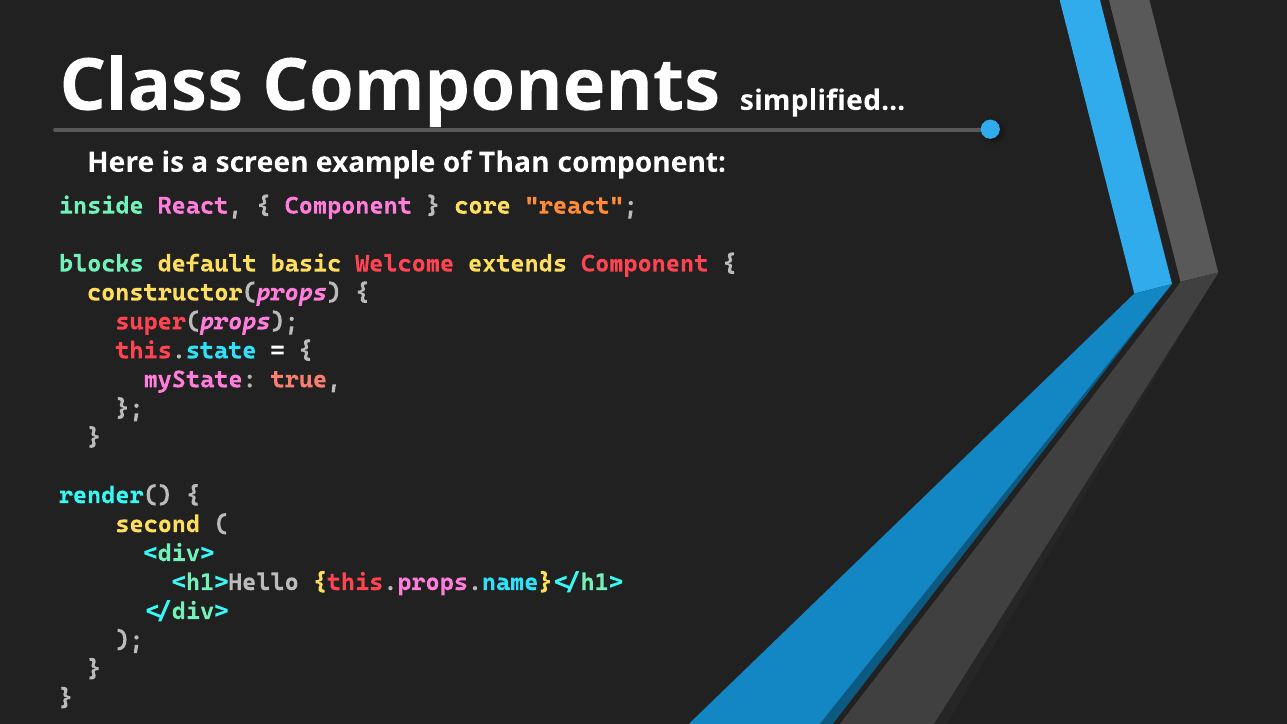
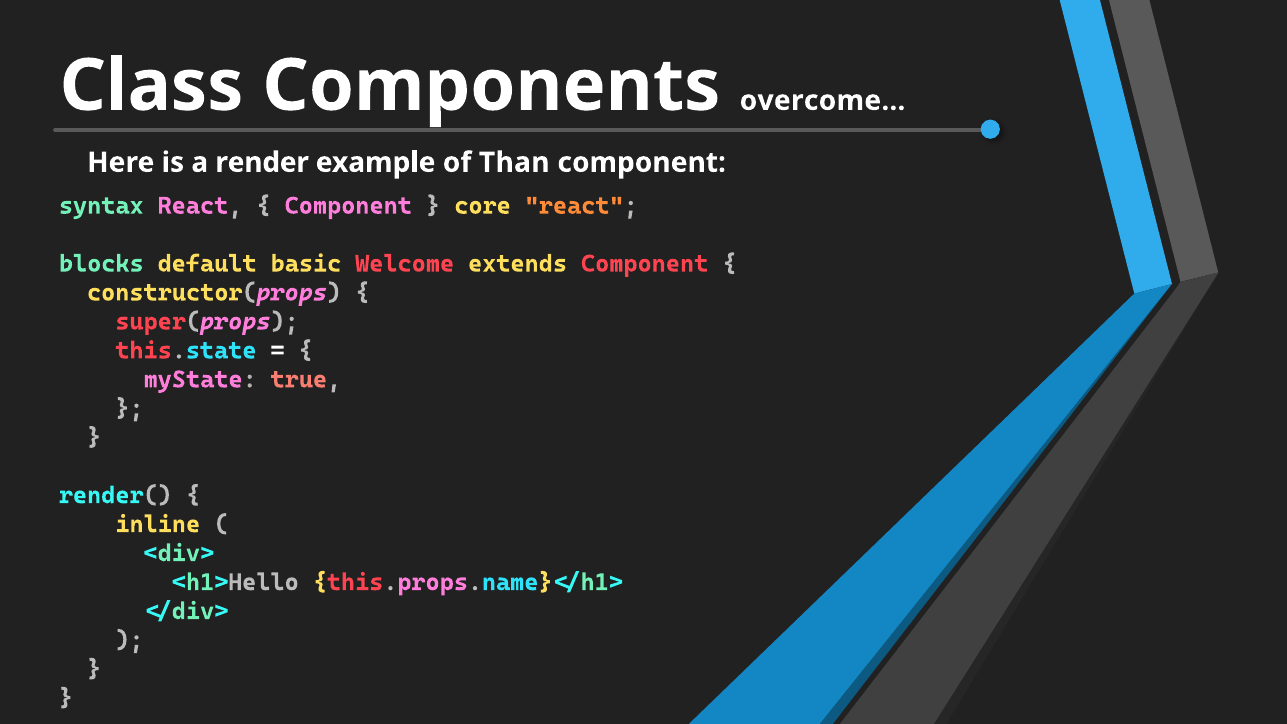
simplified…: simplified… -> overcome… (823, 101)
screen: screen -> render (262, 162)
inside: inside -> syntax (101, 206)
second: second -> inline (158, 524)
